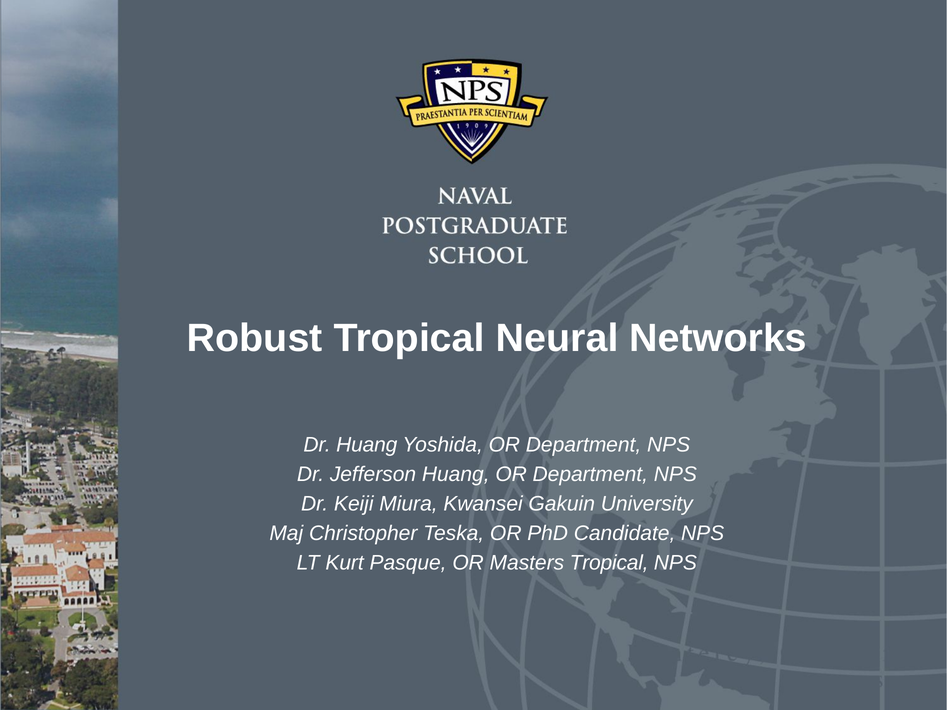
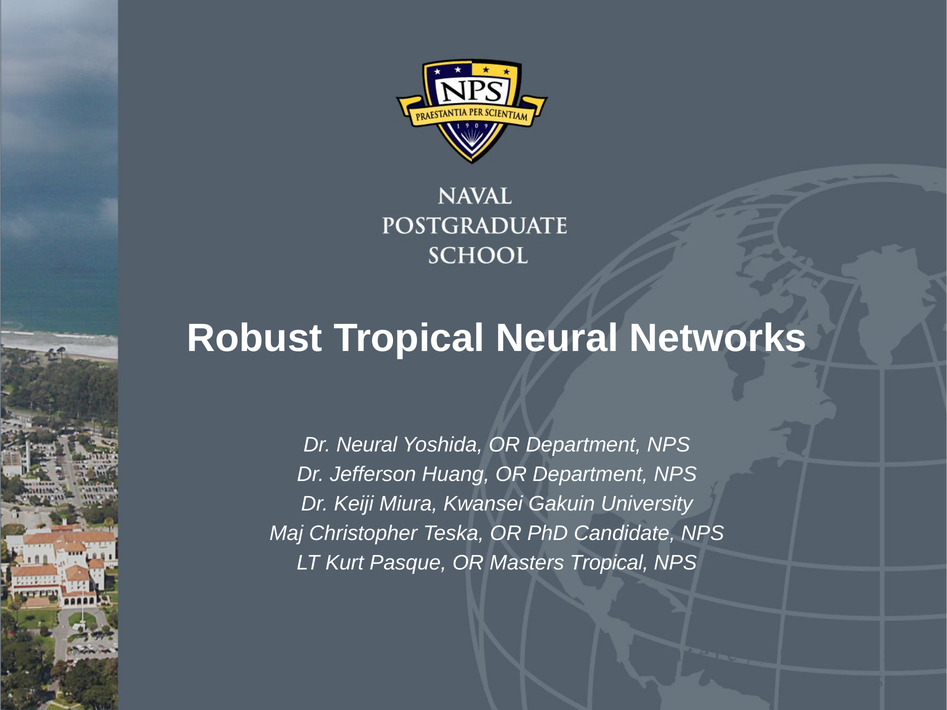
Dr Huang: Huang -> Neural (367, 445)
